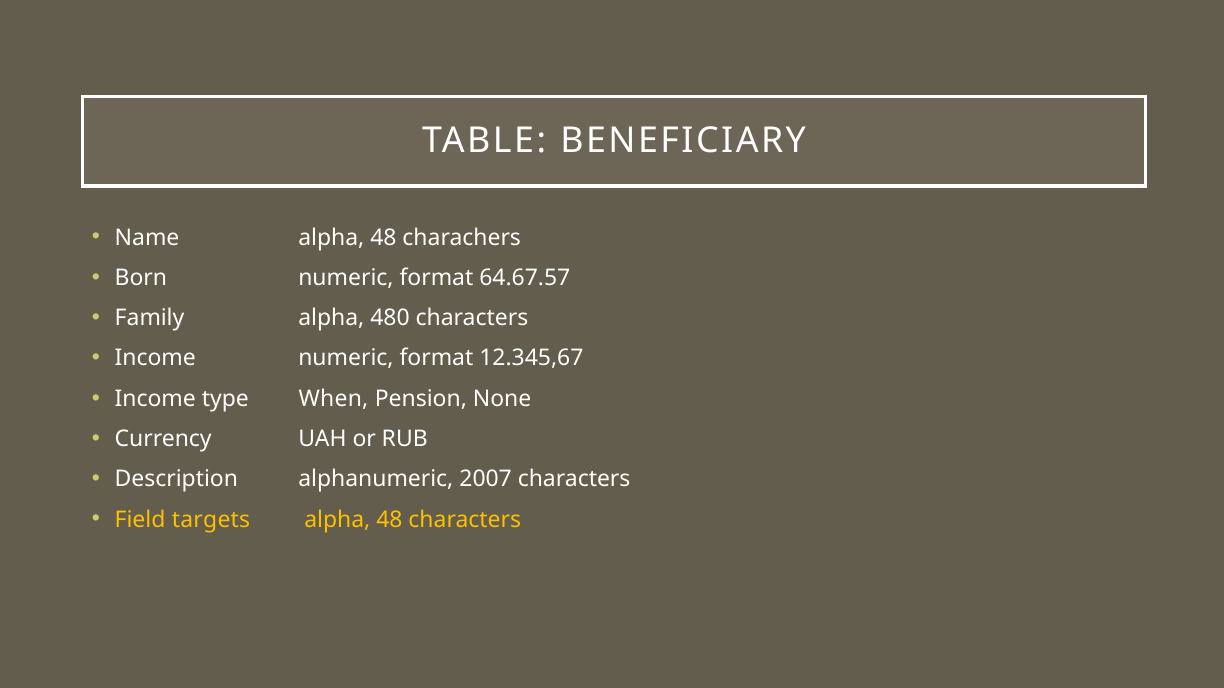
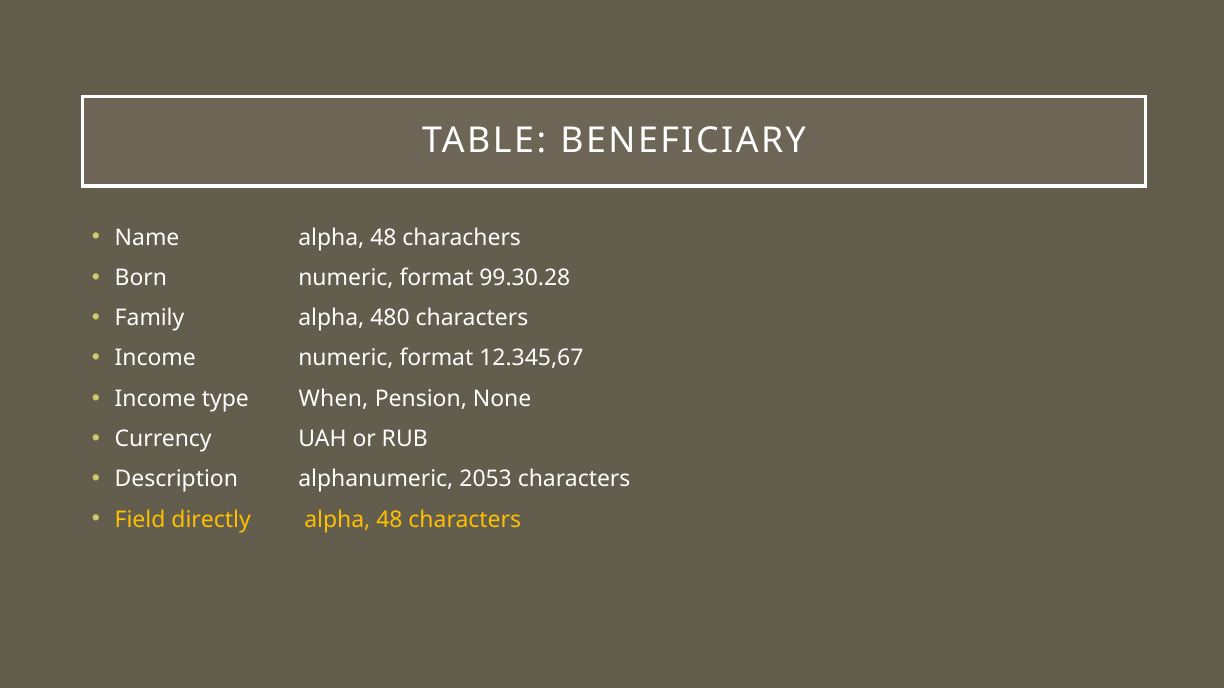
64.67.57: 64.67.57 -> 99.30.28 (525, 278)
2007: 2007 -> 2053 (486, 480)
targets: targets -> directly (211, 520)
